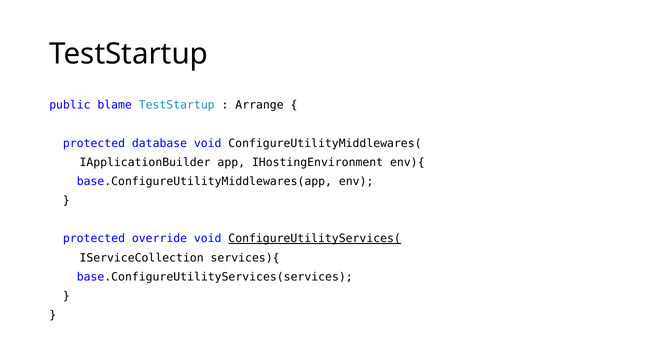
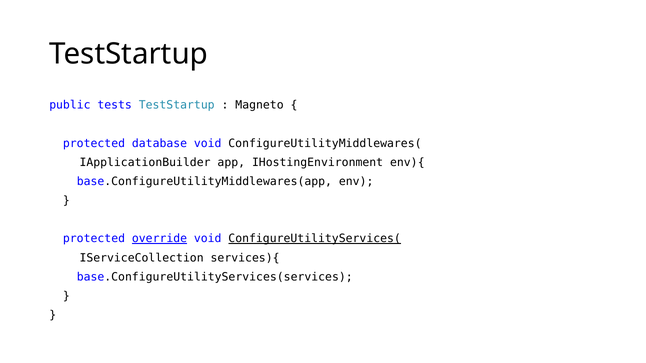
blame: blame -> tests (115, 105)
Arrange: Arrange -> Magneto (260, 105)
override underline: none -> present (160, 239)
